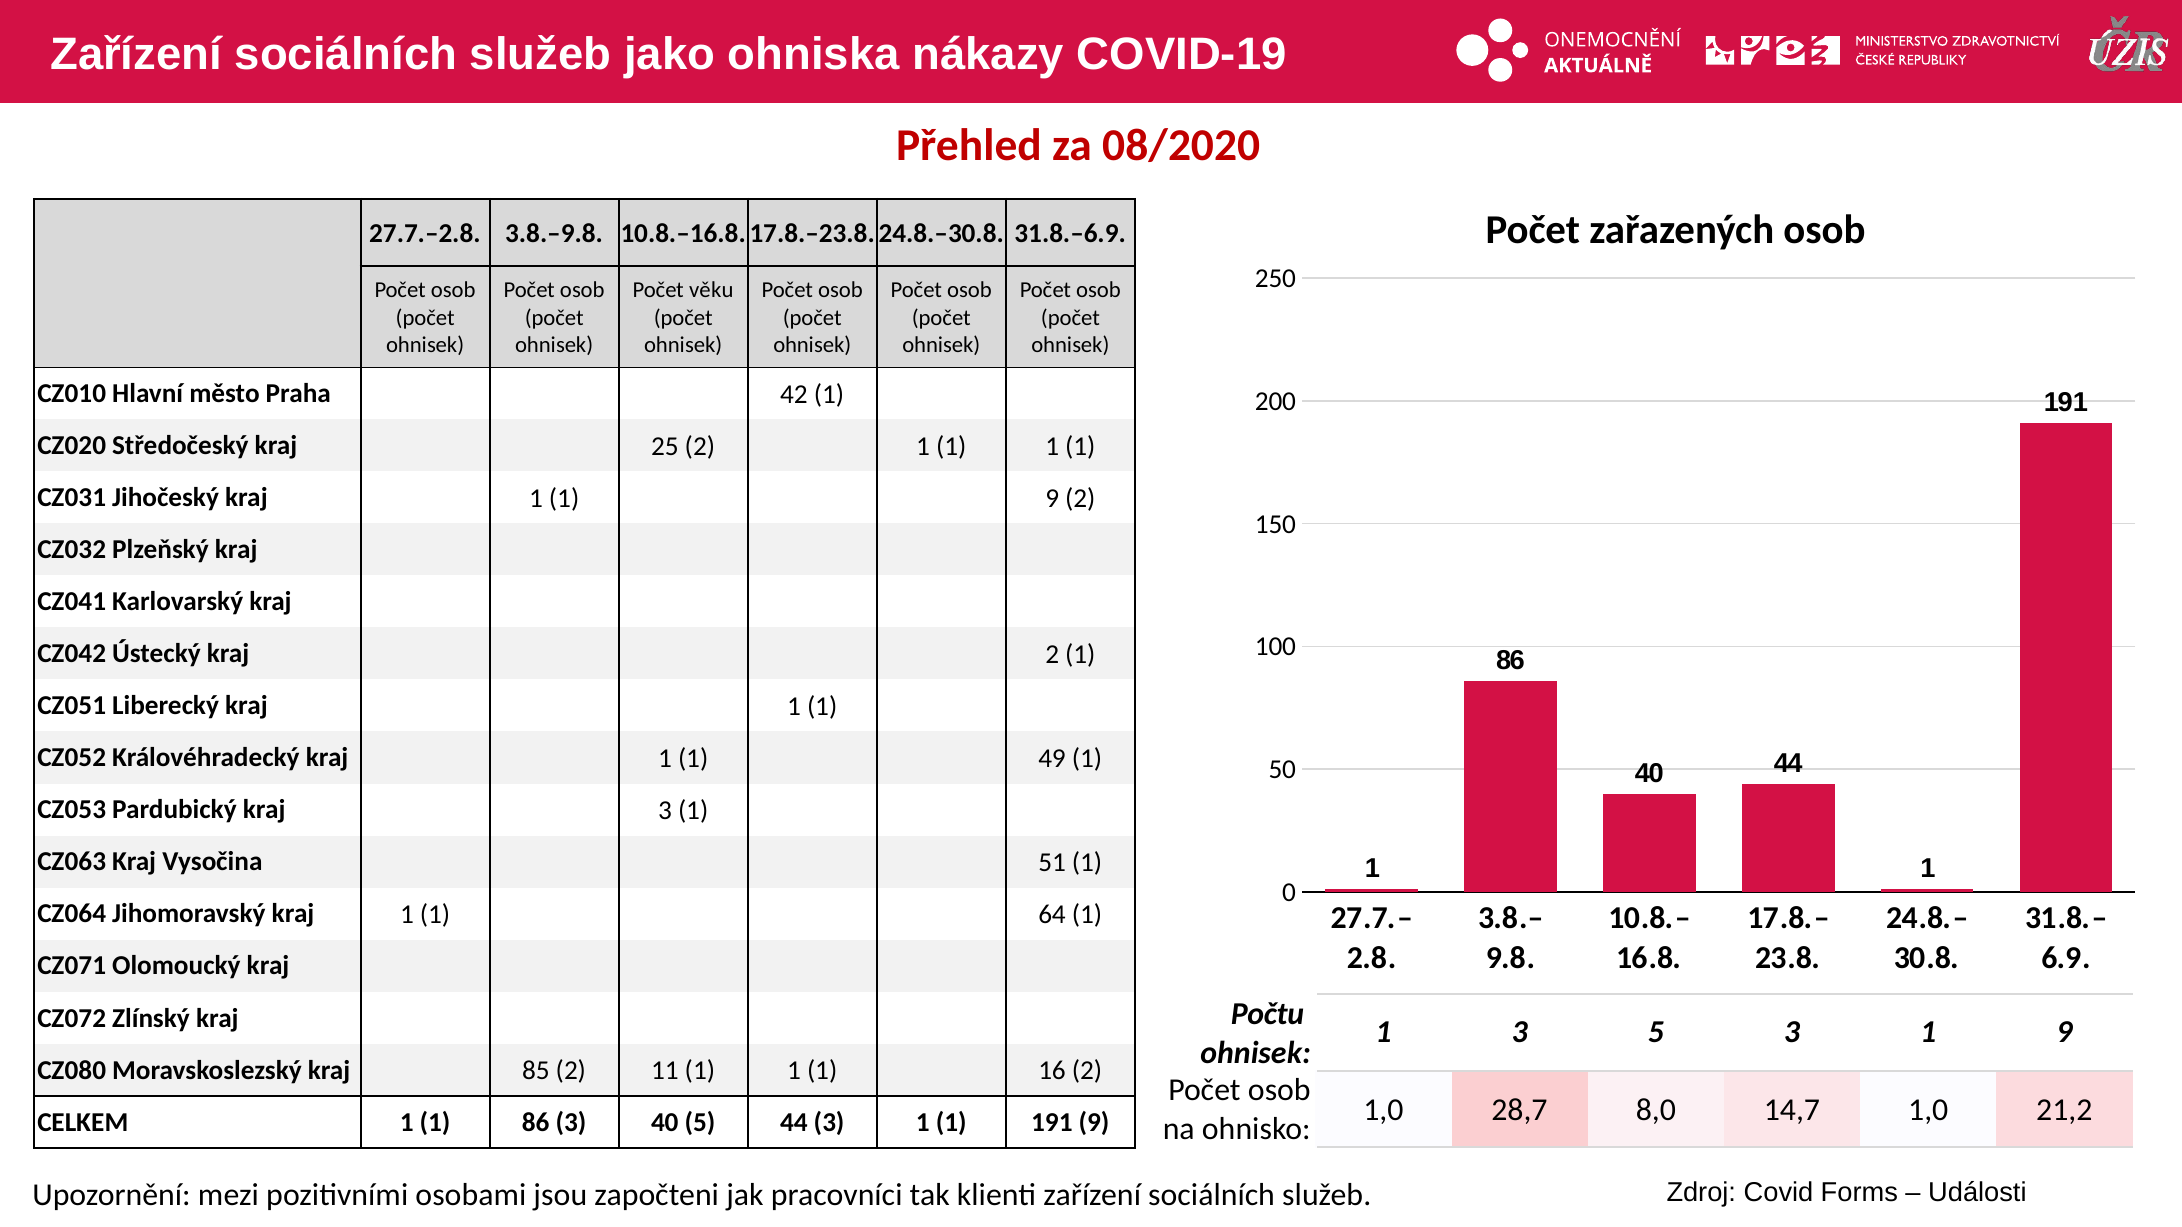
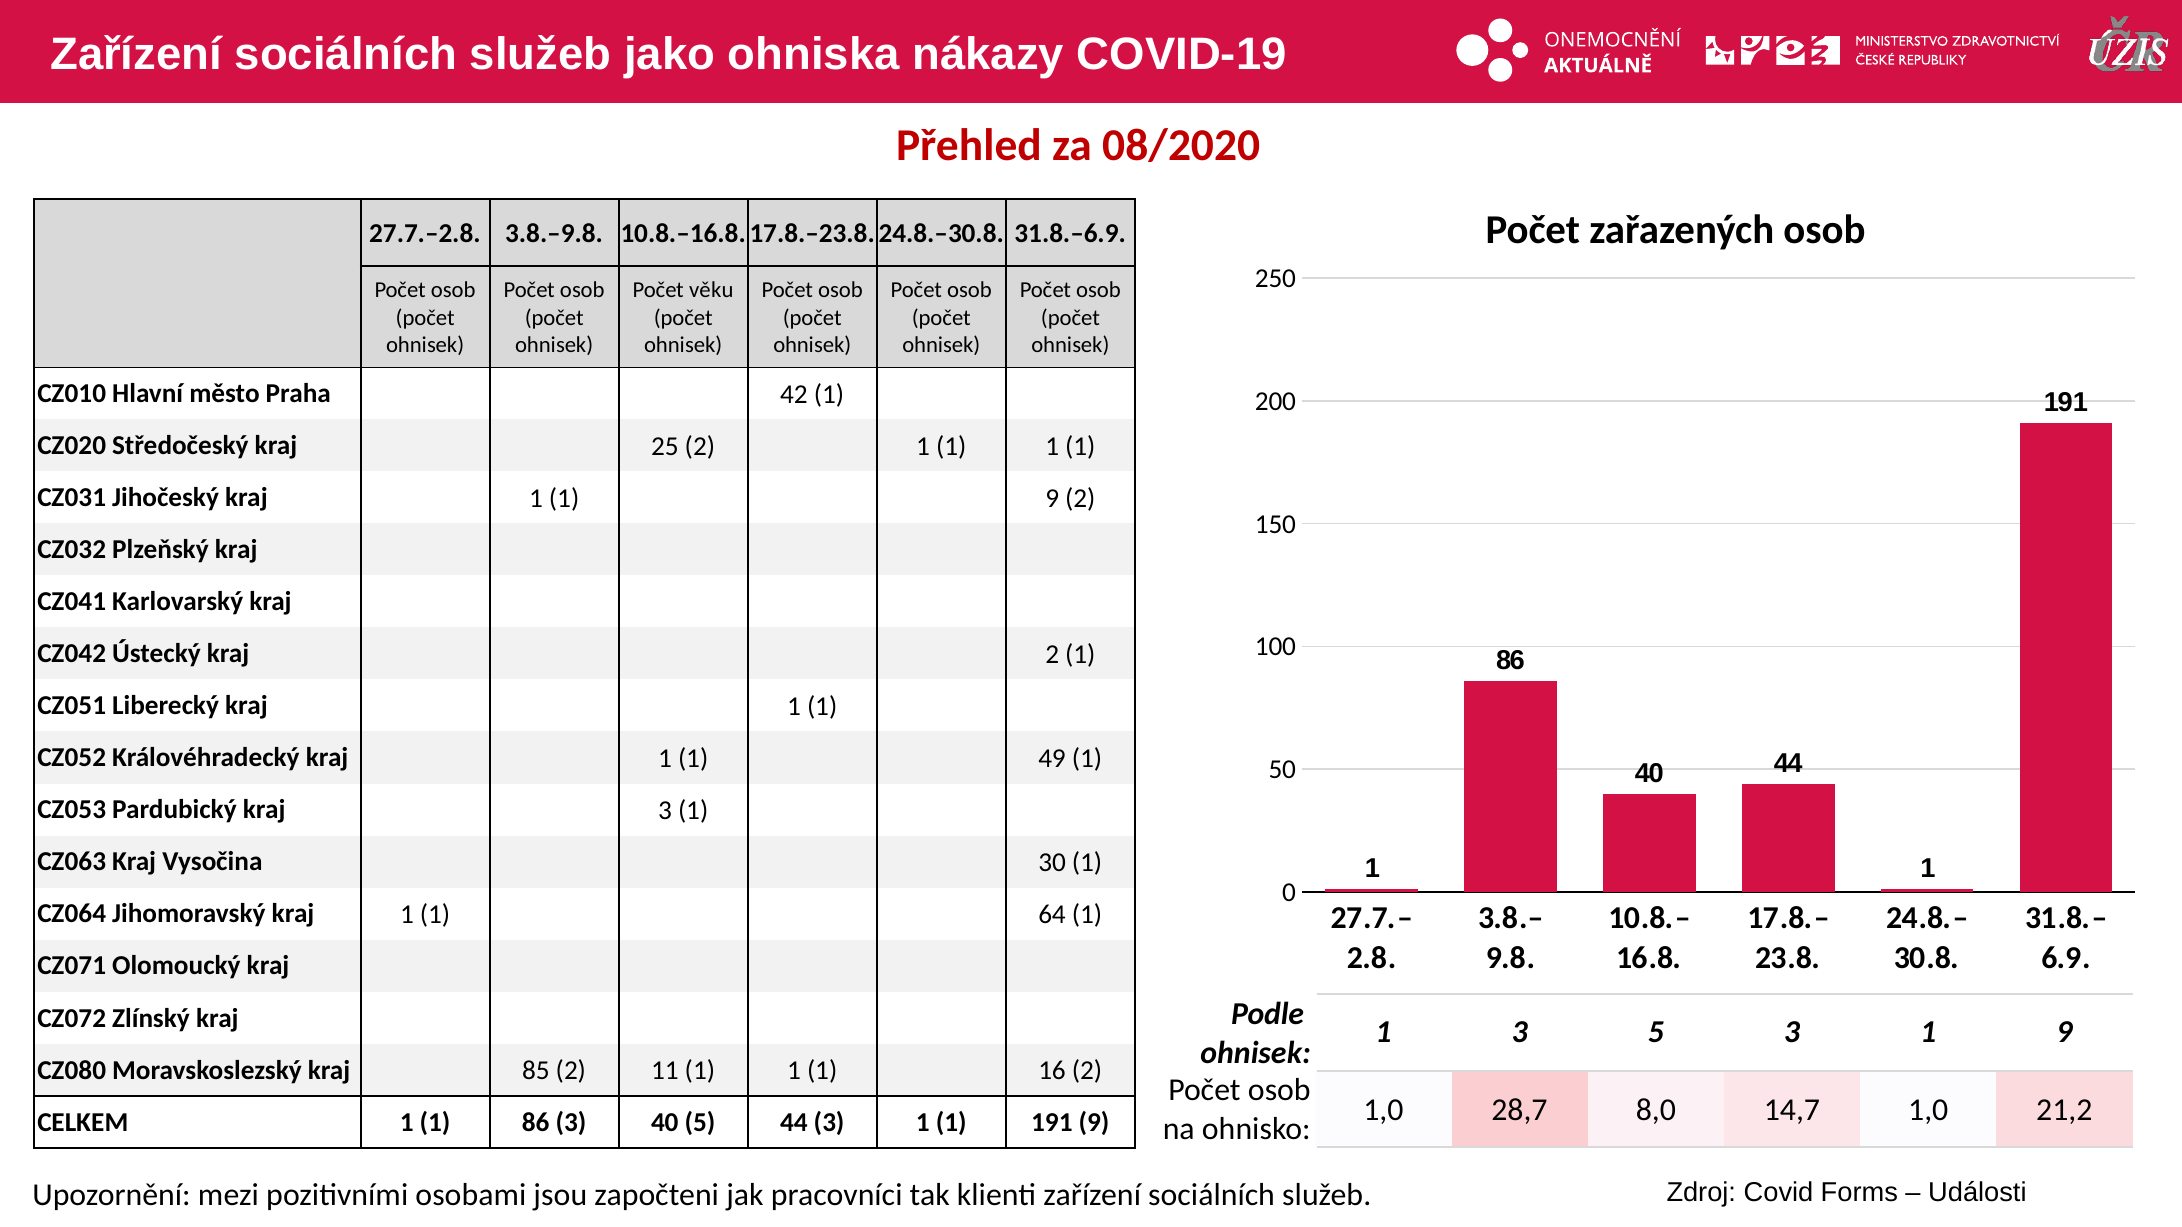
51: 51 -> 30 (1052, 863)
Počtu: Počtu -> Podle (1267, 1014)
